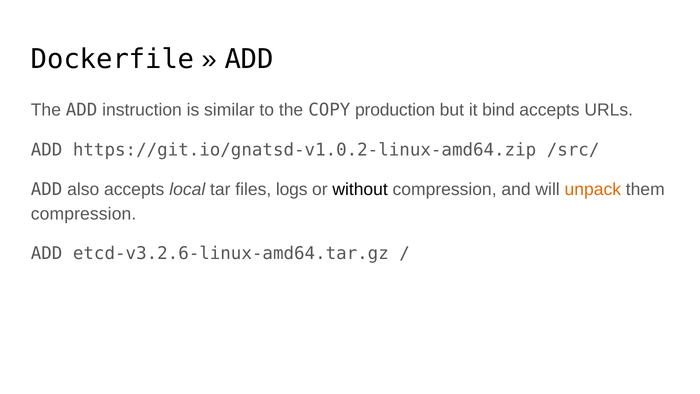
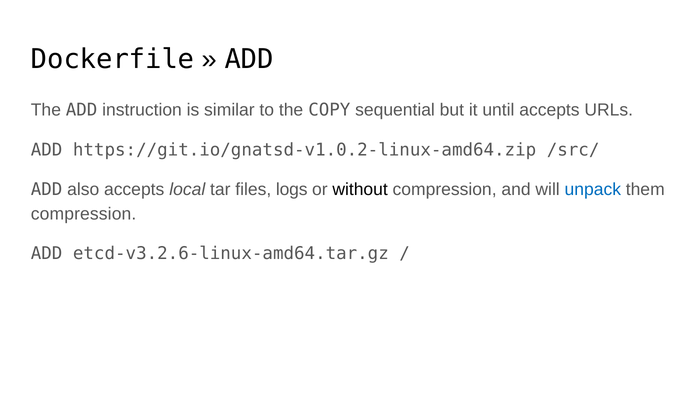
production: production -> sequential (395, 110)
bind: bind -> until (498, 110)
unpack colour: orange -> blue (593, 189)
